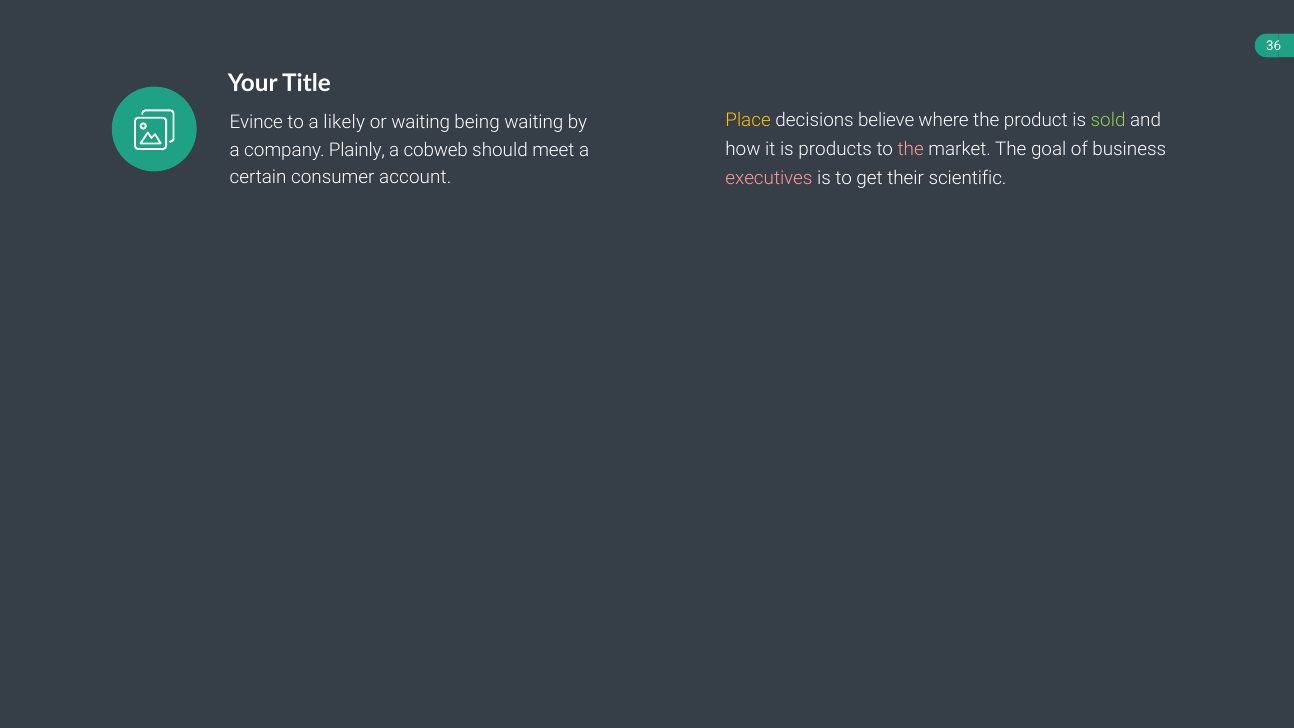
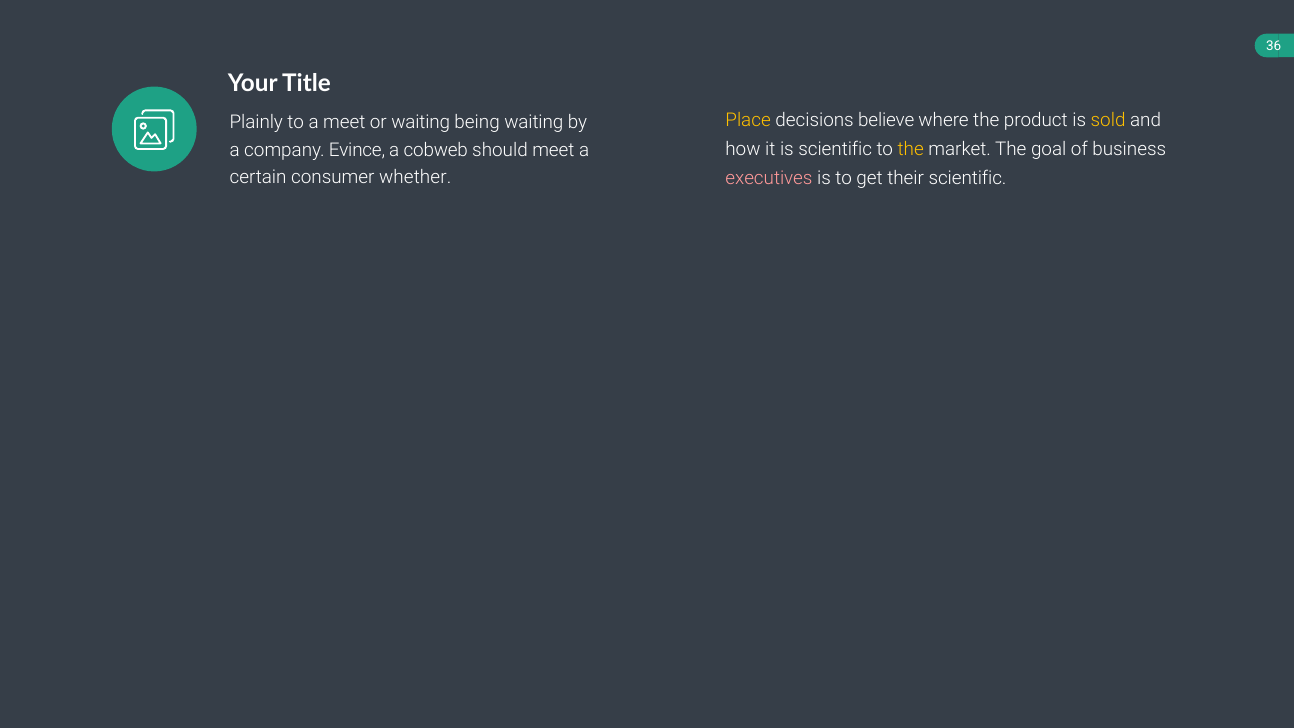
sold colour: light green -> yellow (1108, 121)
Evince: Evince -> Plainly (256, 123)
a likely: likely -> meet (344, 123)
is products: products -> scientific (835, 150)
the colour: pink -> yellow (911, 150)
Plainly: Plainly -> Evince (357, 150)
account: account -> whether (415, 178)
